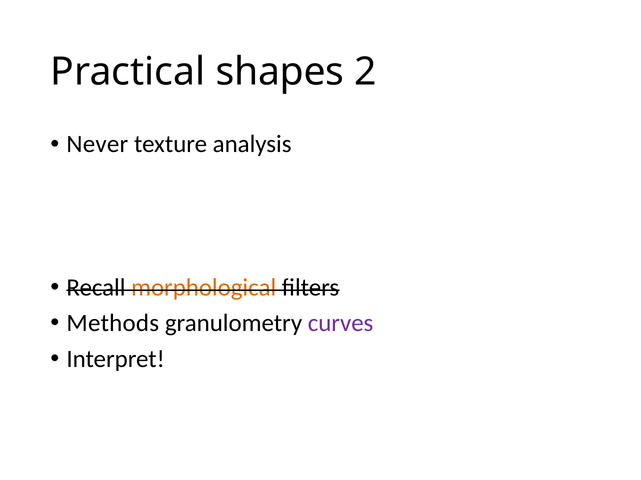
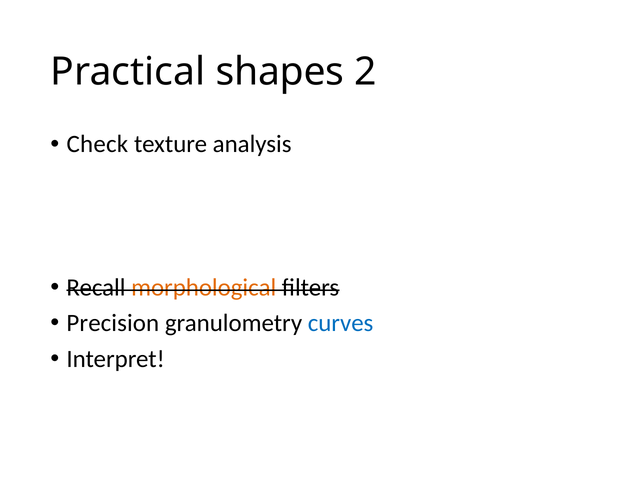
Never: Never -> Check (97, 145)
Methods: Methods -> Precision (113, 324)
curves colour: purple -> blue (341, 324)
